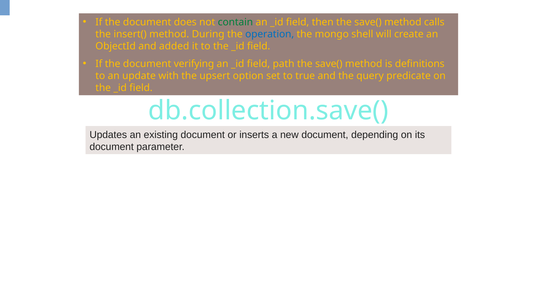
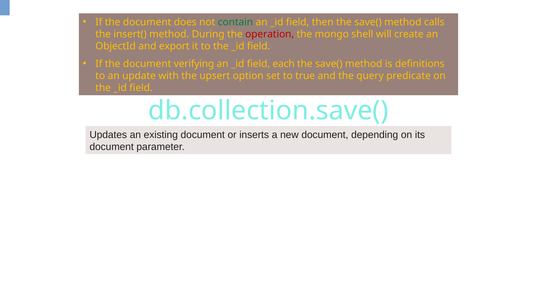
operation colour: blue -> red (270, 34)
added: added -> export (174, 46)
path: path -> each (284, 64)
